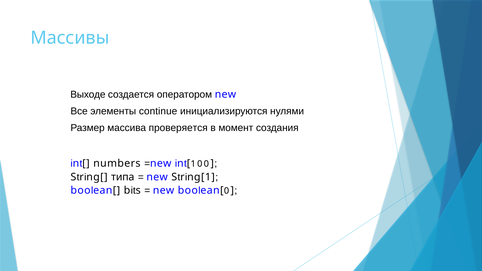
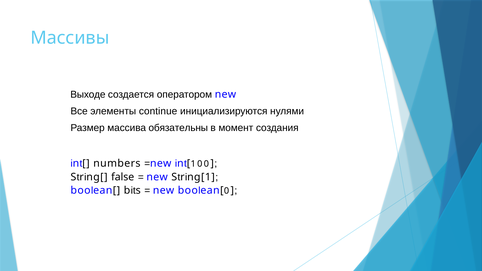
проверяется: проверяется -> обязательны (178, 128)
типа: типа -> false (123, 177)
